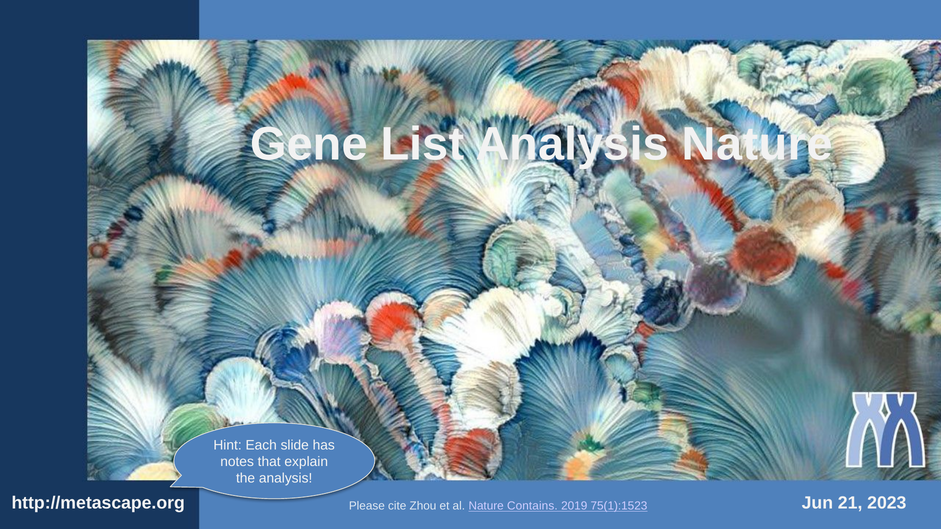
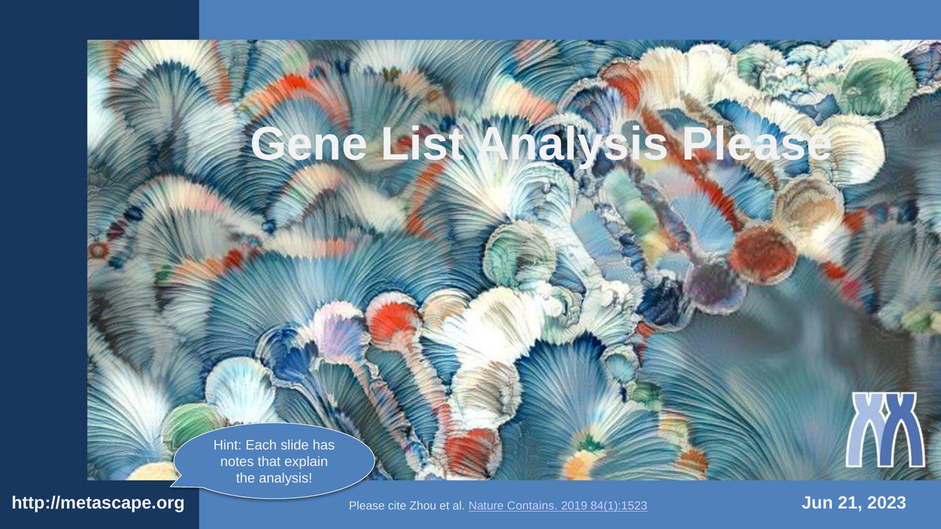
Analysis Nature: Nature -> Please (757, 144)
75(1):1523: 75(1):1523 -> 84(1):1523 (619, 506)
